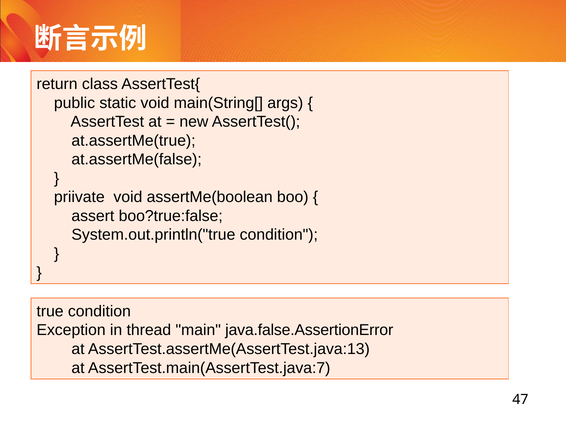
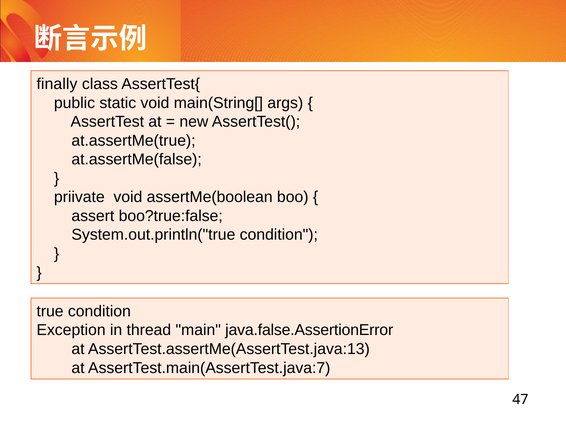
return: return -> finally (57, 84)
